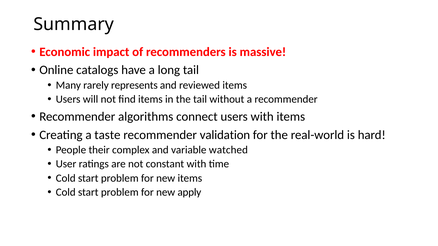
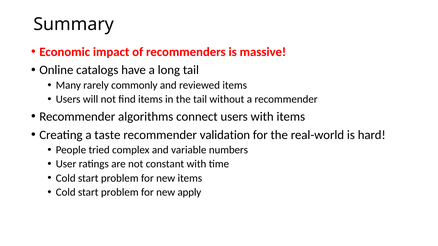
represents: represents -> commonly (134, 85)
their: their -> tried (99, 150)
watched: watched -> numbers (228, 150)
